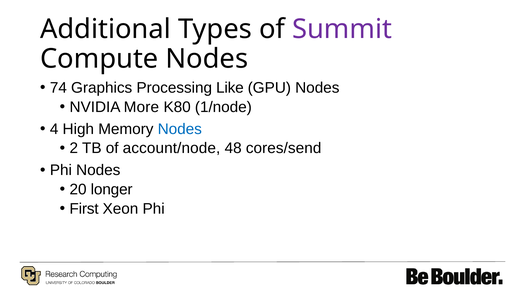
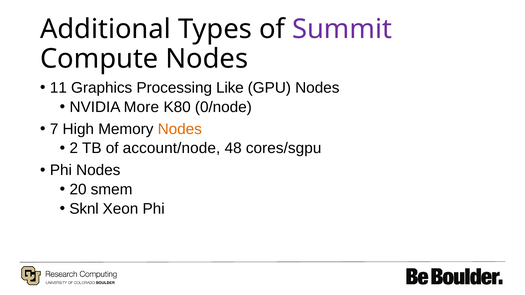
74: 74 -> 11 (58, 88)
1/node: 1/node -> 0/node (223, 107)
4: 4 -> 7 (54, 129)
Nodes colour: blue -> orange (180, 129)
cores/send: cores/send -> cores/sgpu (284, 148)
longer: longer -> smem (112, 190)
First: First -> Sknl (84, 209)
